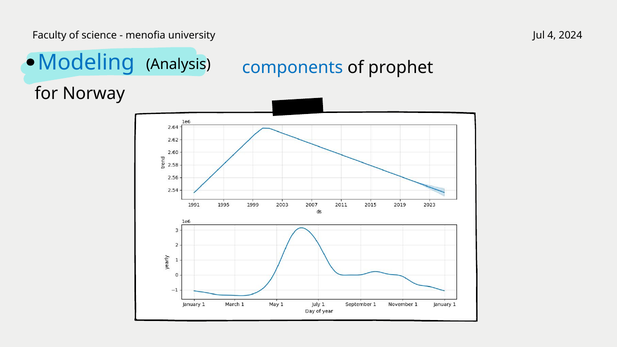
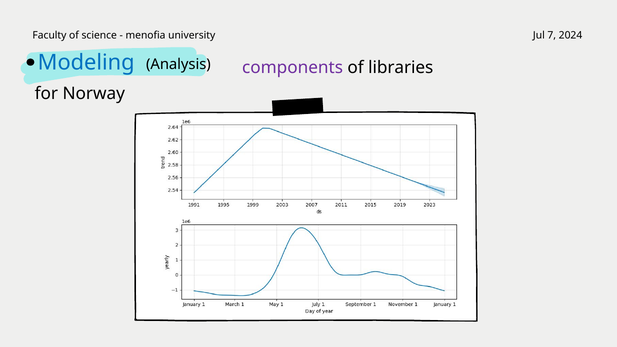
4: 4 -> 7 (552, 36)
components colour: blue -> purple (293, 67)
prophet: prophet -> libraries (401, 67)
